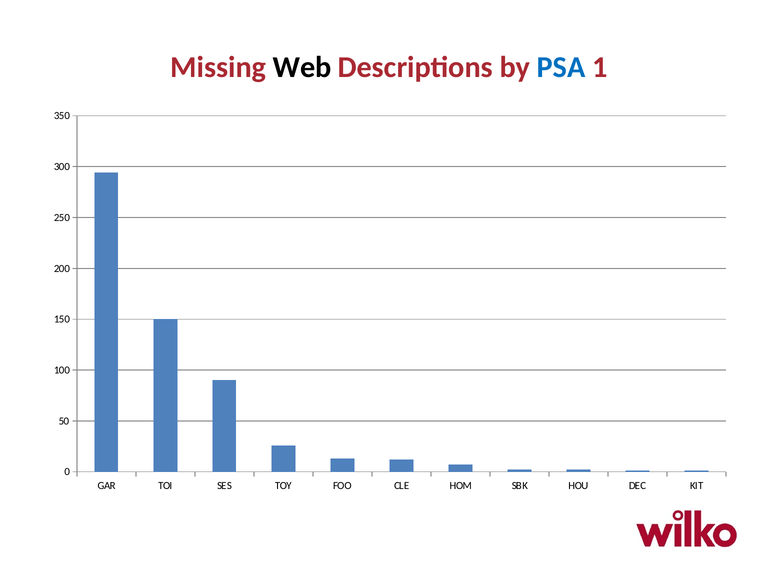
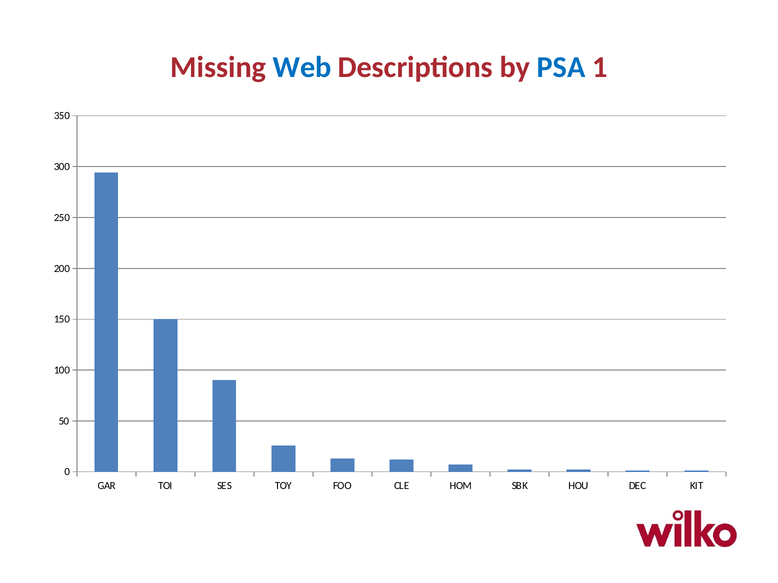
Web colour: black -> blue (302, 67)
